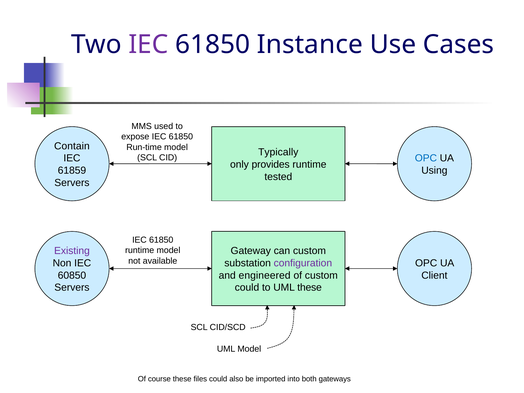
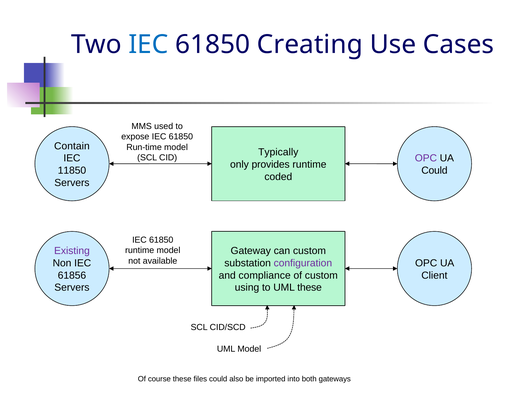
IEC colour: purple -> blue (148, 45)
Instance: Instance -> Creating (310, 45)
OPC colour: blue -> purple (426, 158)
61859: 61859 -> 11850 (72, 171)
Using: Using -> Could (434, 171)
tested: tested -> coded (278, 177)
60850: 60850 -> 61856 (72, 275)
engineered: engineered -> compliance (265, 275)
could: could -> using (247, 288)
